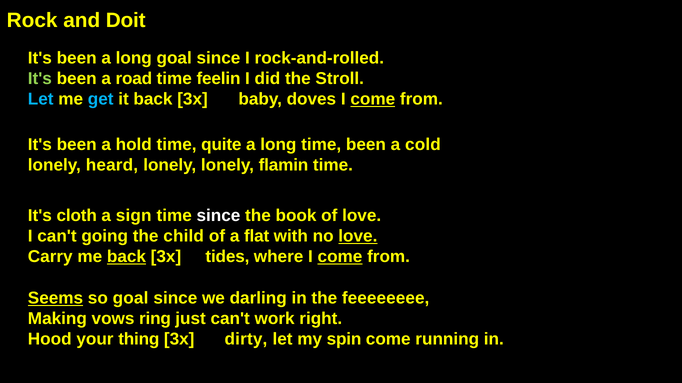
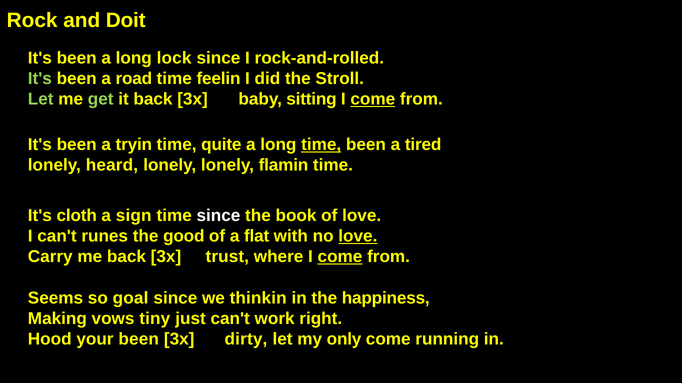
long goal: goal -> lock (174, 58)
Let colour: light blue -> light green (41, 99)
get colour: light blue -> light green (101, 99)
doves: doves -> sitting (311, 99)
hold: hold -> tryin (134, 145)
time underline: none -> present (321, 145)
cold: cold -> tired (423, 145)
going: going -> runes (105, 237)
child: child -> good (184, 237)
back underline: present -> none (126, 257)
tides: tides -> trust (227, 257)
Seems underline: present -> none (55, 298)
darling: darling -> thinkin (258, 298)
feeeeeeee: feeeeeeee -> happiness (386, 298)
ring: ring -> tiny (155, 319)
your thing: thing -> been (139, 340)
spin: spin -> only (344, 340)
